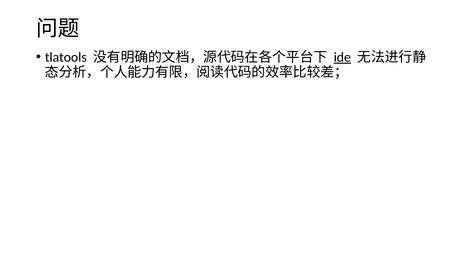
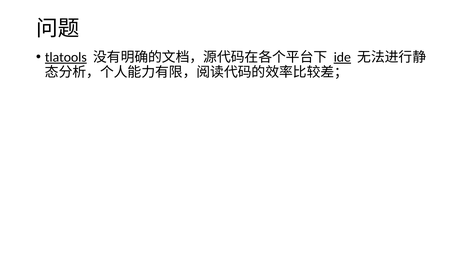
tlatools underline: none -> present (66, 57)
